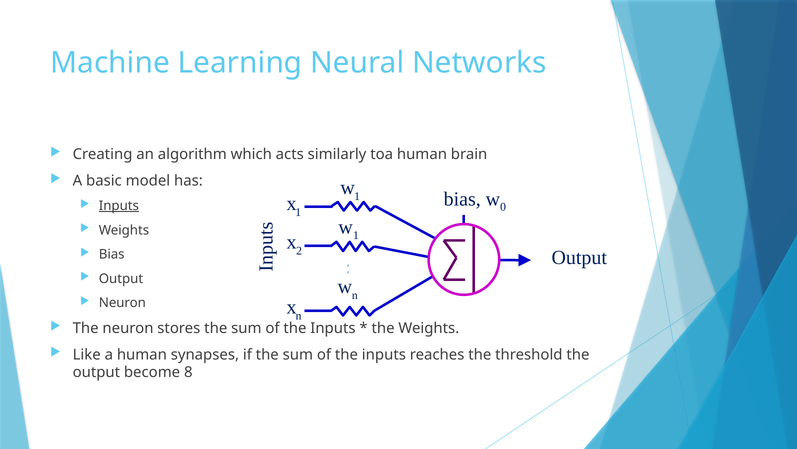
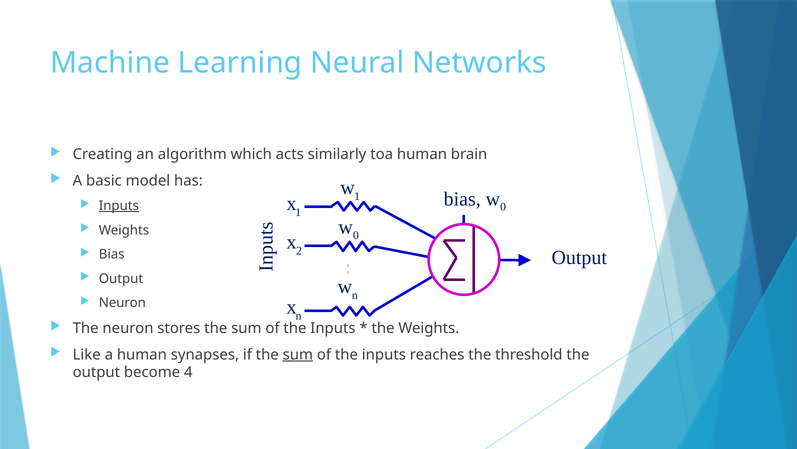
1: 1 -> 0 (356, 235)
sum underline: none -> present (298, 354)
8: 8 -> 4 (188, 372)
